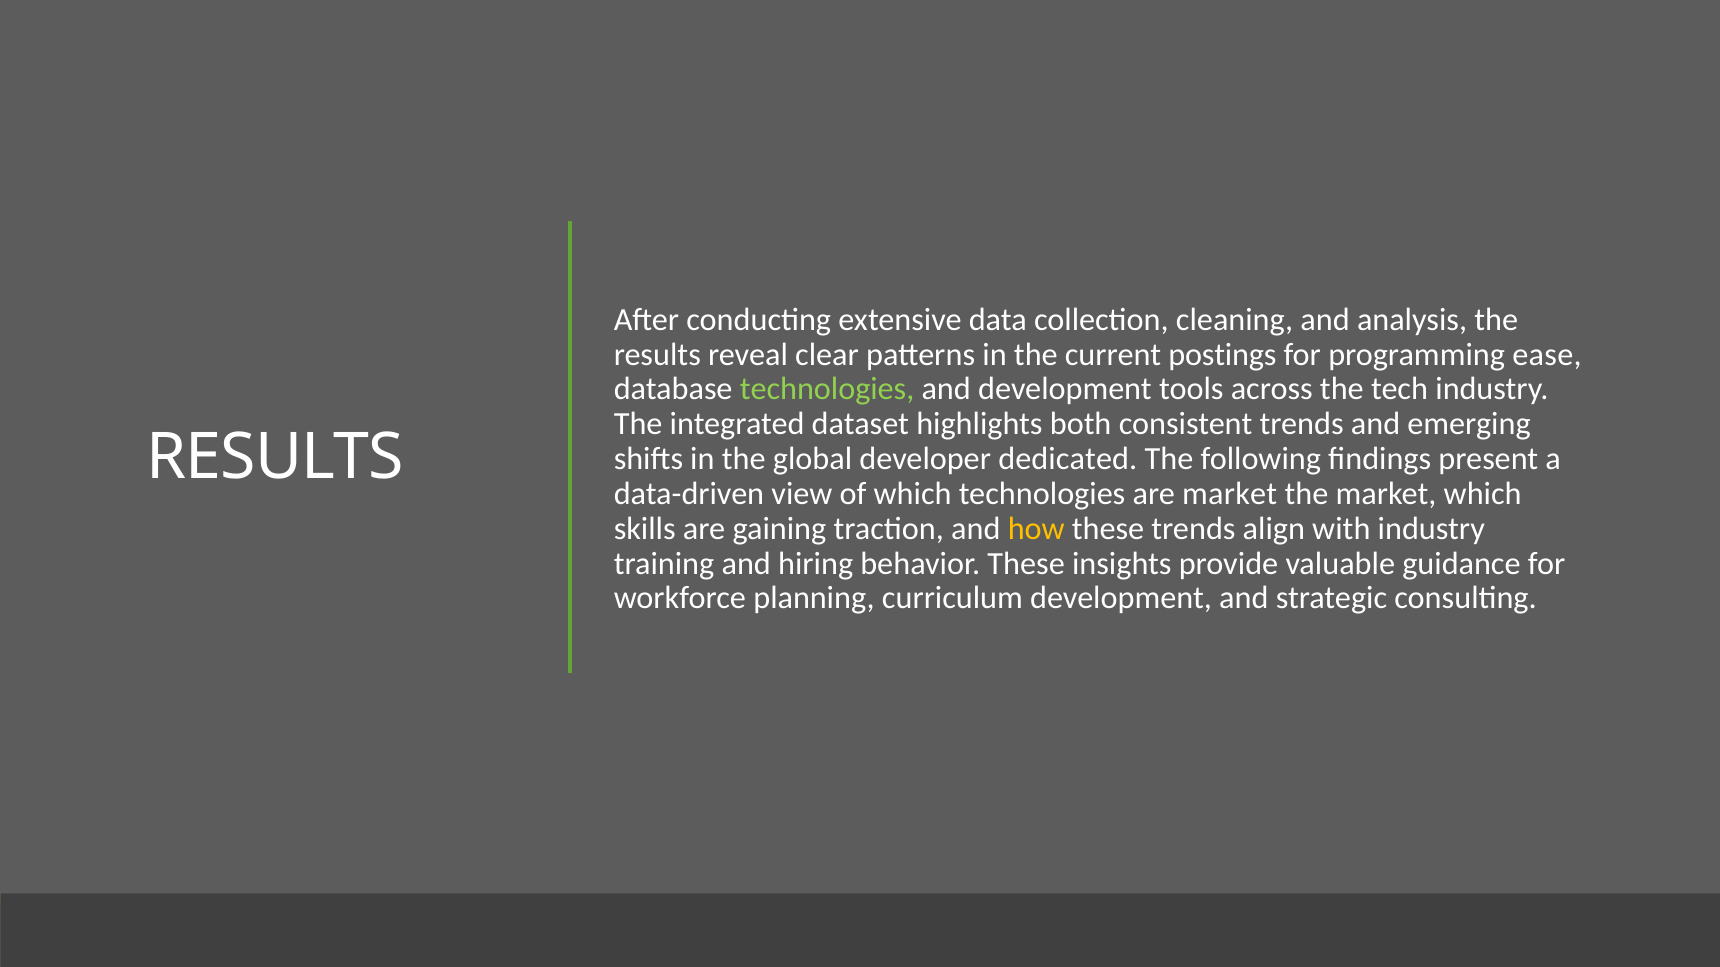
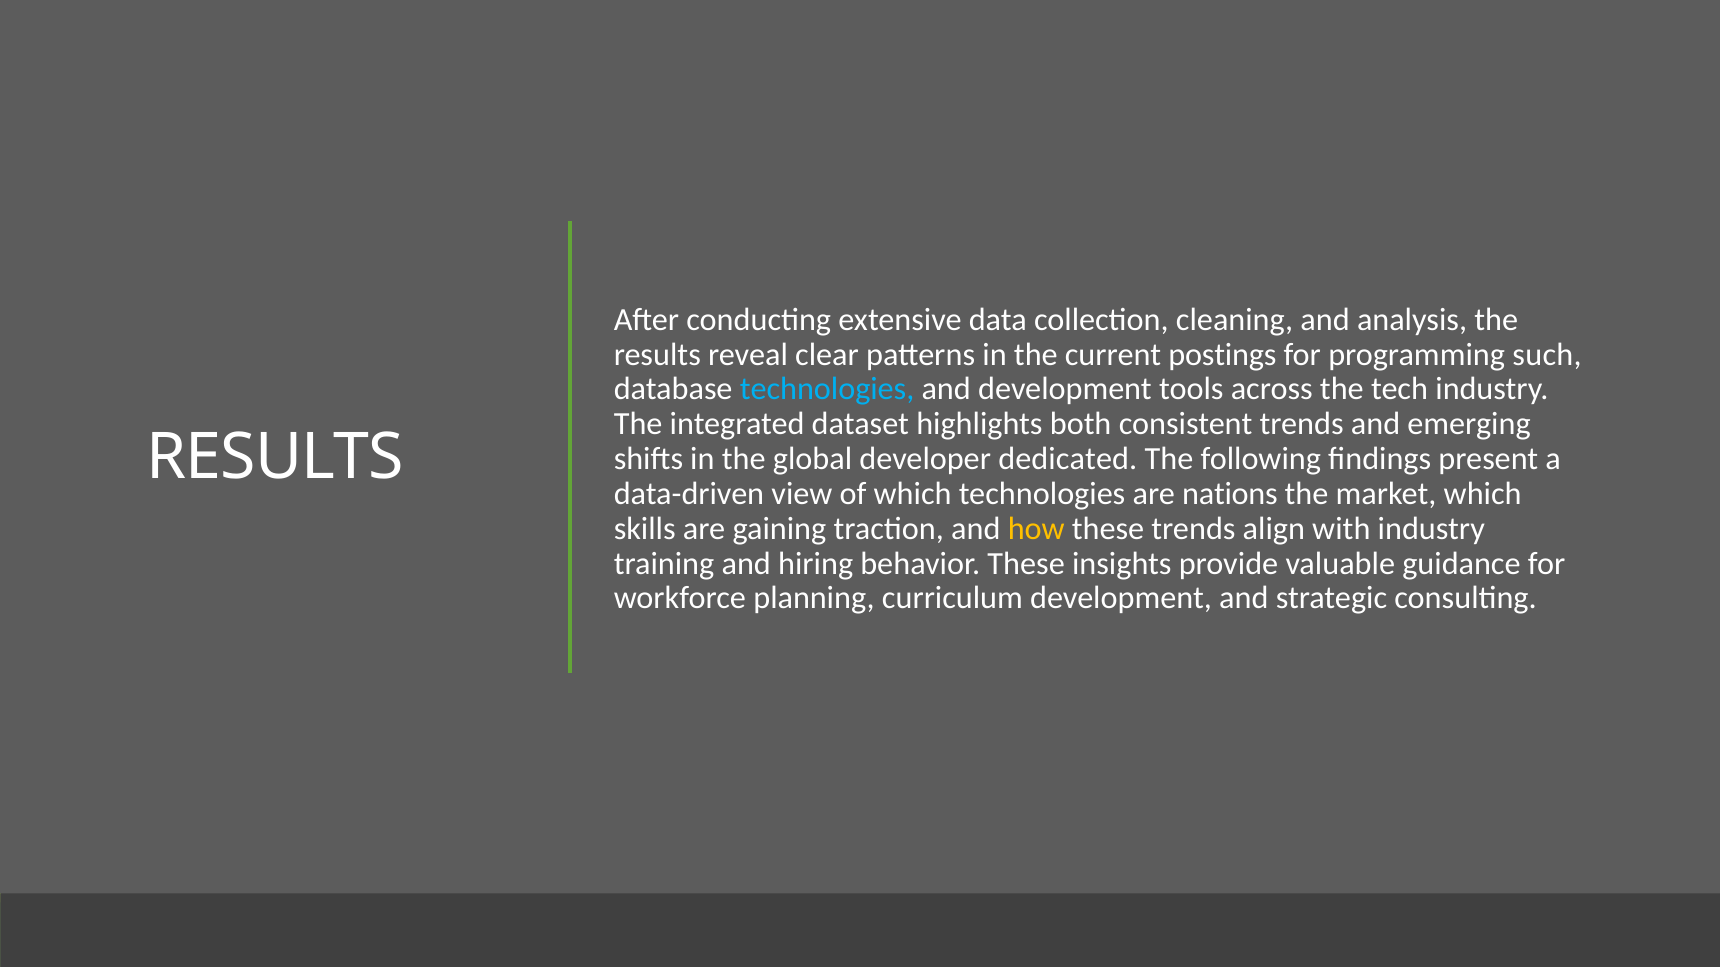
ease: ease -> such (1547, 355)
technologies colour: light green -> light blue (827, 389)
are market: market -> nations (1230, 494)
